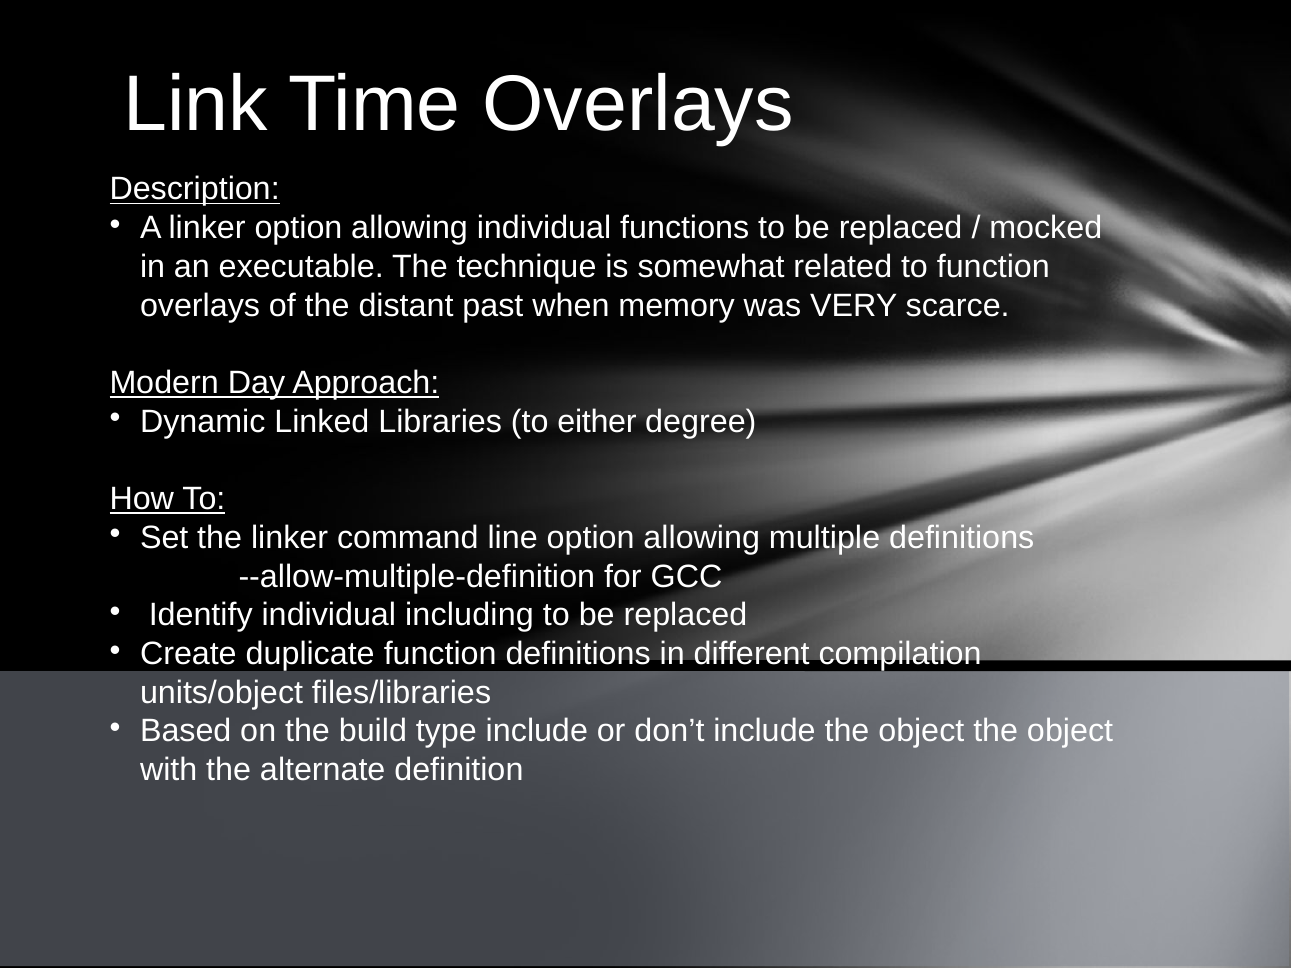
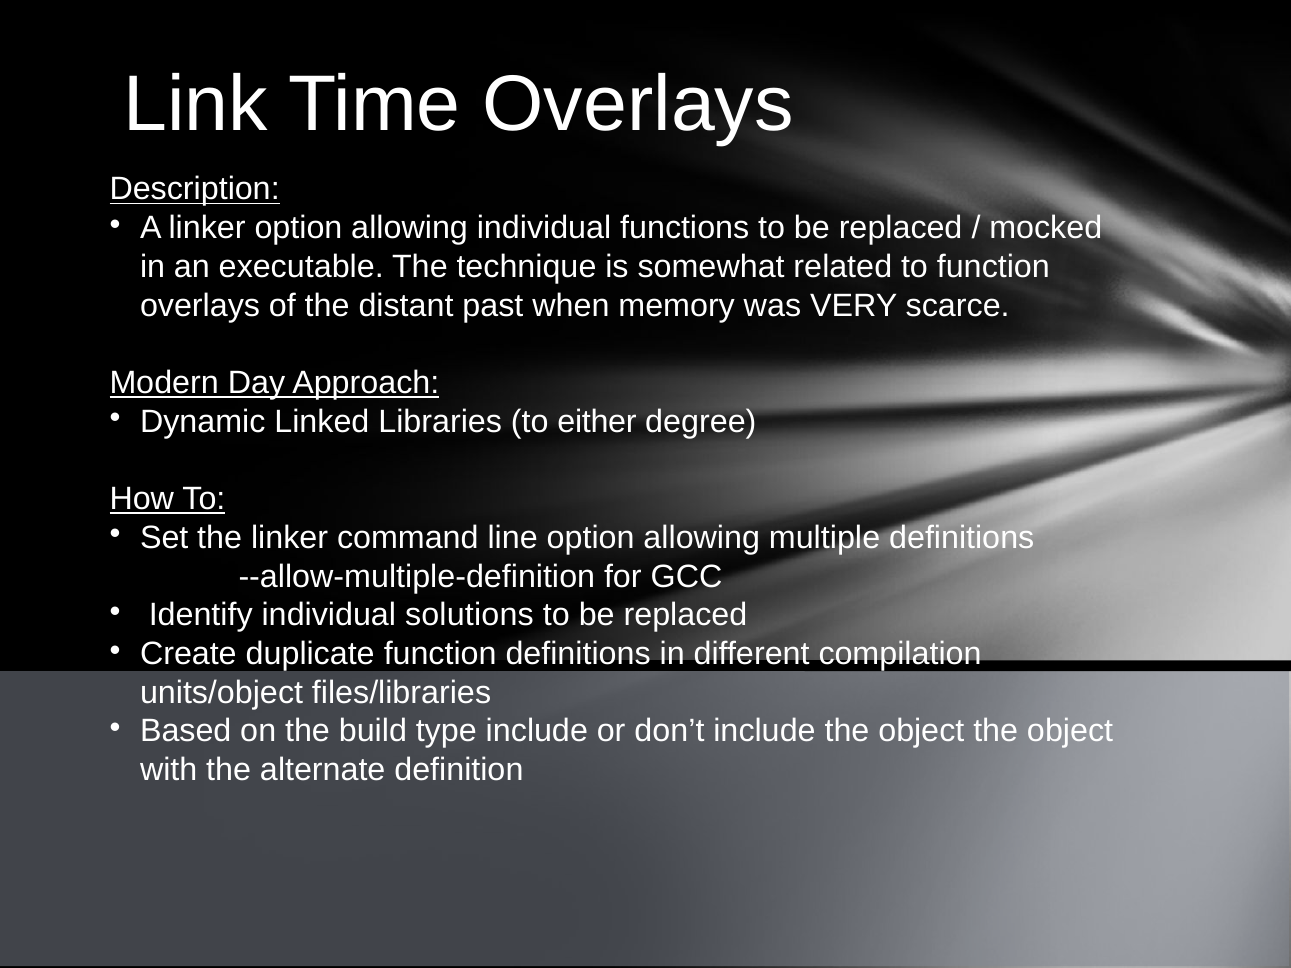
including: including -> solutions (469, 615)
